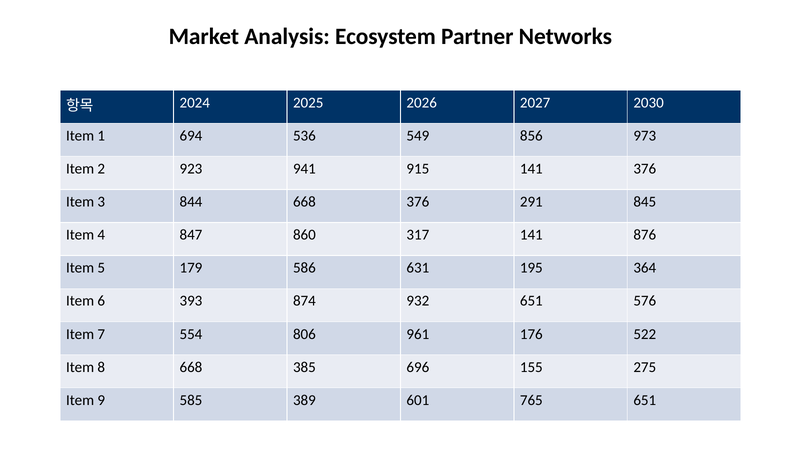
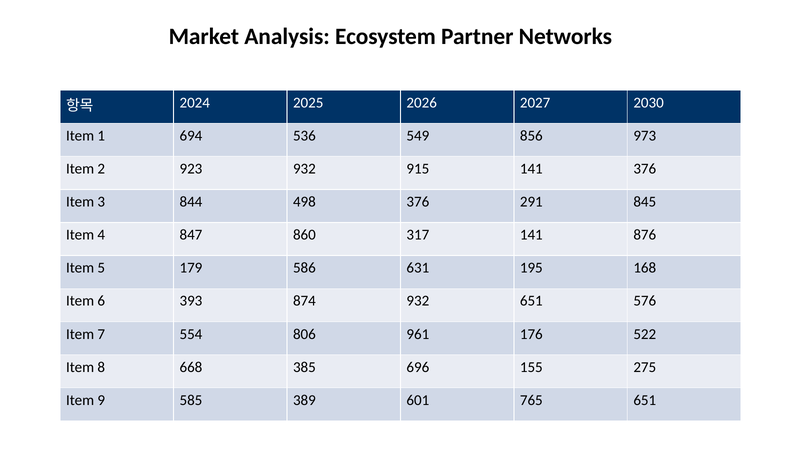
923 941: 941 -> 932 (304, 169)
844 668: 668 -> 498 (304, 202)
364: 364 -> 168 (645, 268)
